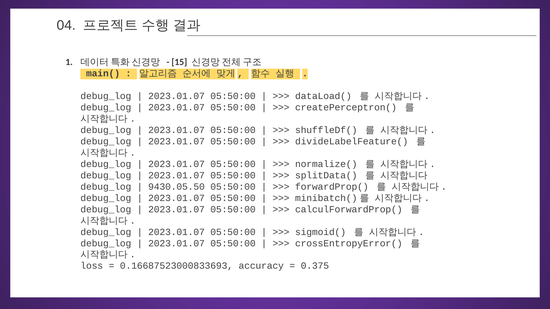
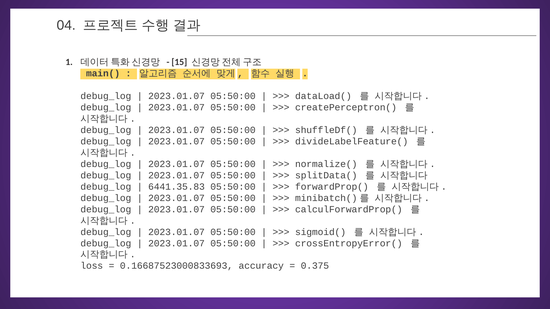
9430.05.50: 9430.05.50 -> 6441.35.83 (177, 187)
